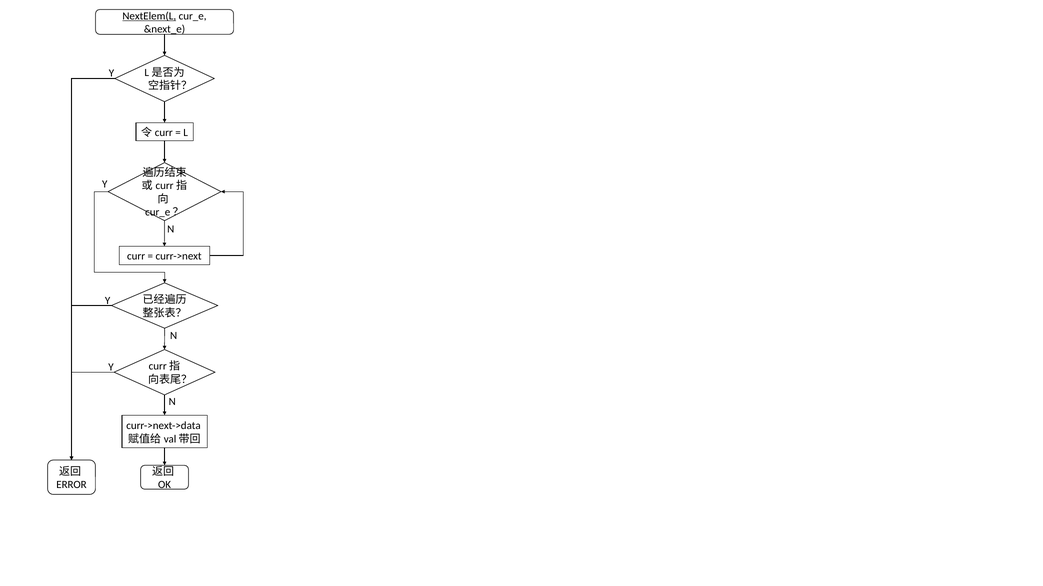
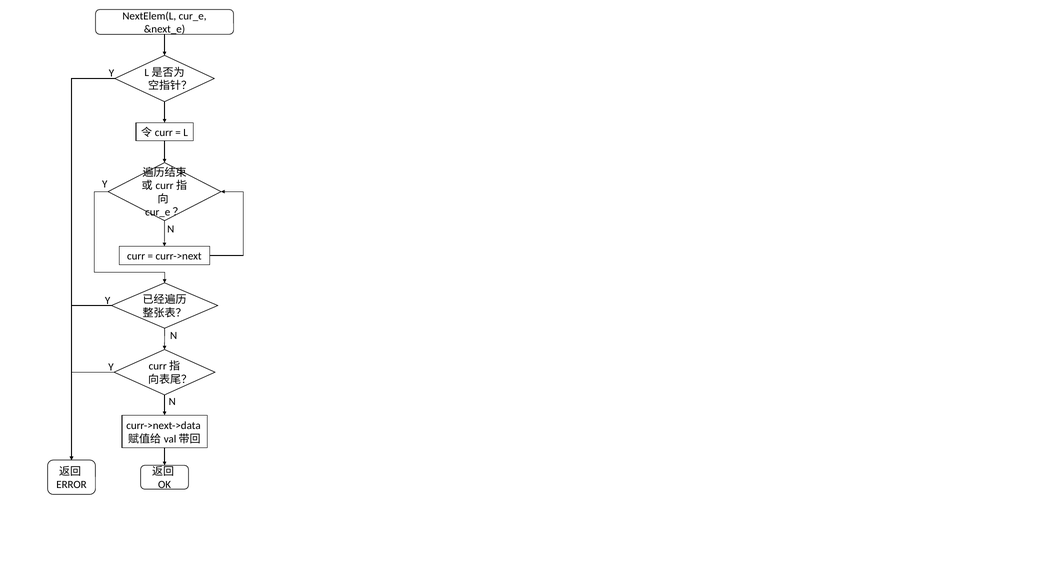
NextElem(L underline: present -> none (149, 16)
